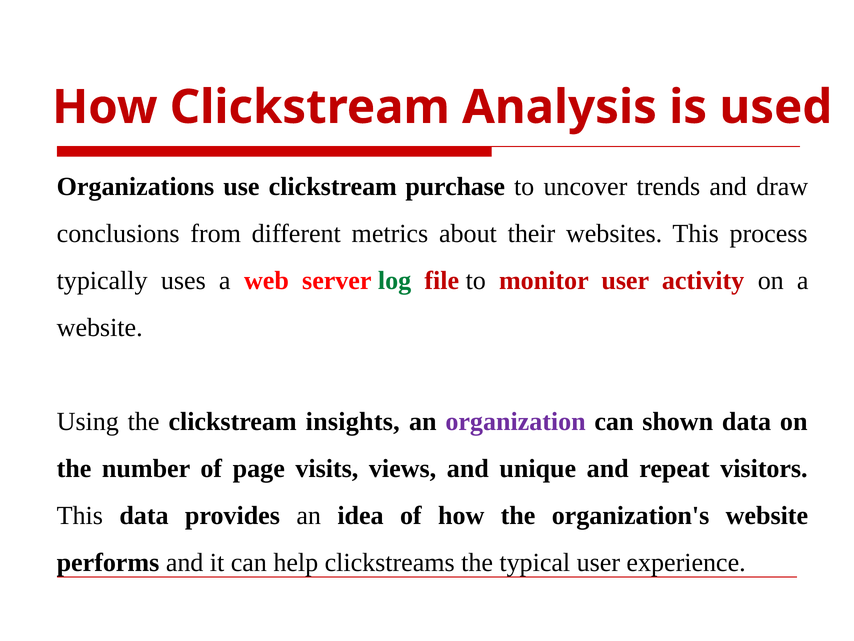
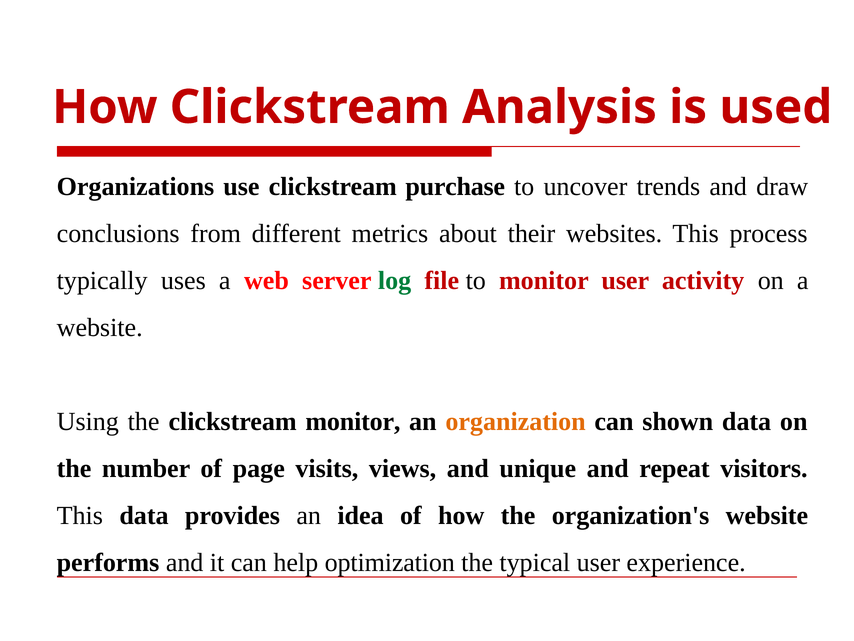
clickstream insights: insights -> monitor (353, 421)
organization colour: purple -> orange (516, 421)
clickstreams: clickstreams -> optimization (390, 562)
